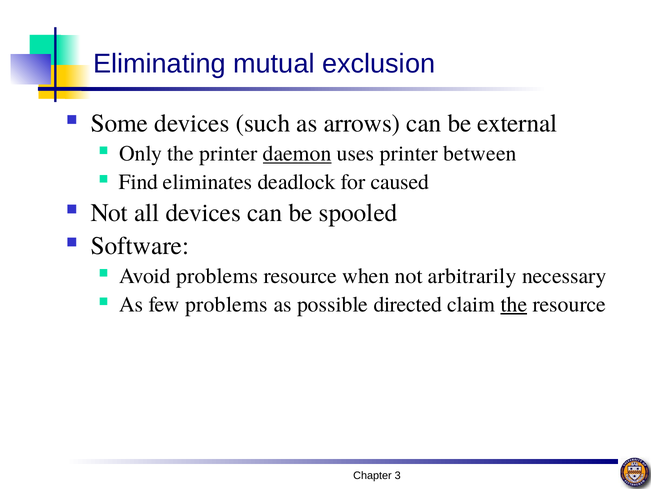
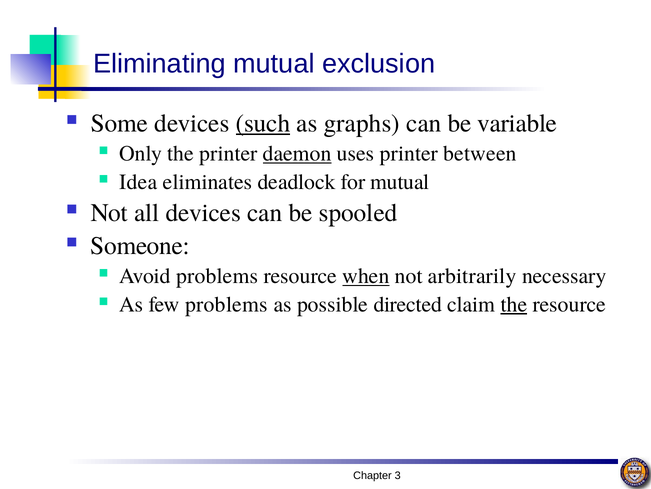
such underline: none -> present (263, 123)
arrows: arrows -> graphs (362, 123)
external: external -> variable (517, 123)
Find: Find -> Idea (138, 182)
for caused: caused -> mutual (400, 182)
Software: Software -> Someone (140, 246)
when underline: none -> present (366, 276)
